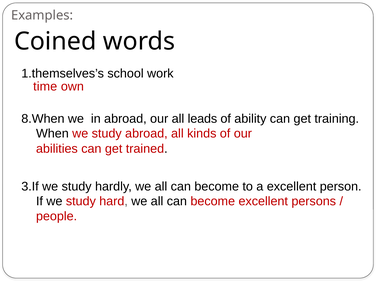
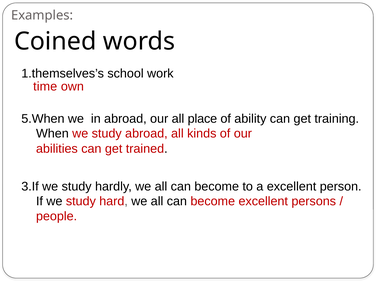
8.When: 8.When -> 5.When (43, 119)
leads: leads -> place (202, 119)
